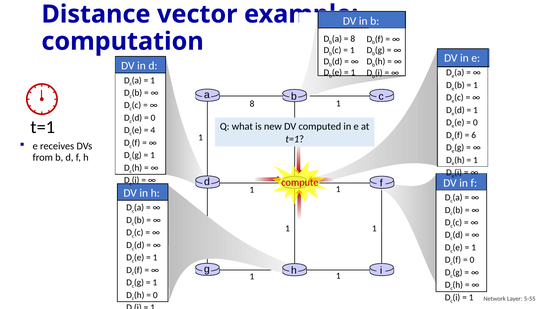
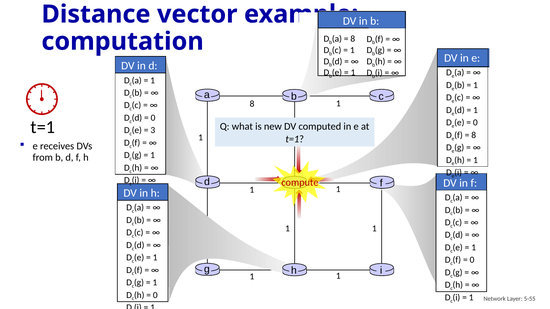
4: 4 -> 3 (153, 130)
6: 6 -> 8 (474, 135)
